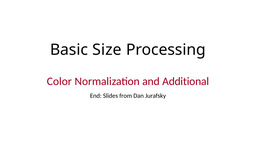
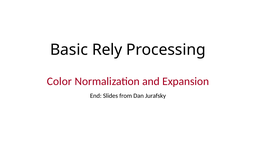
Size: Size -> Rely (107, 50)
Additional: Additional -> Expansion (186, 81)
